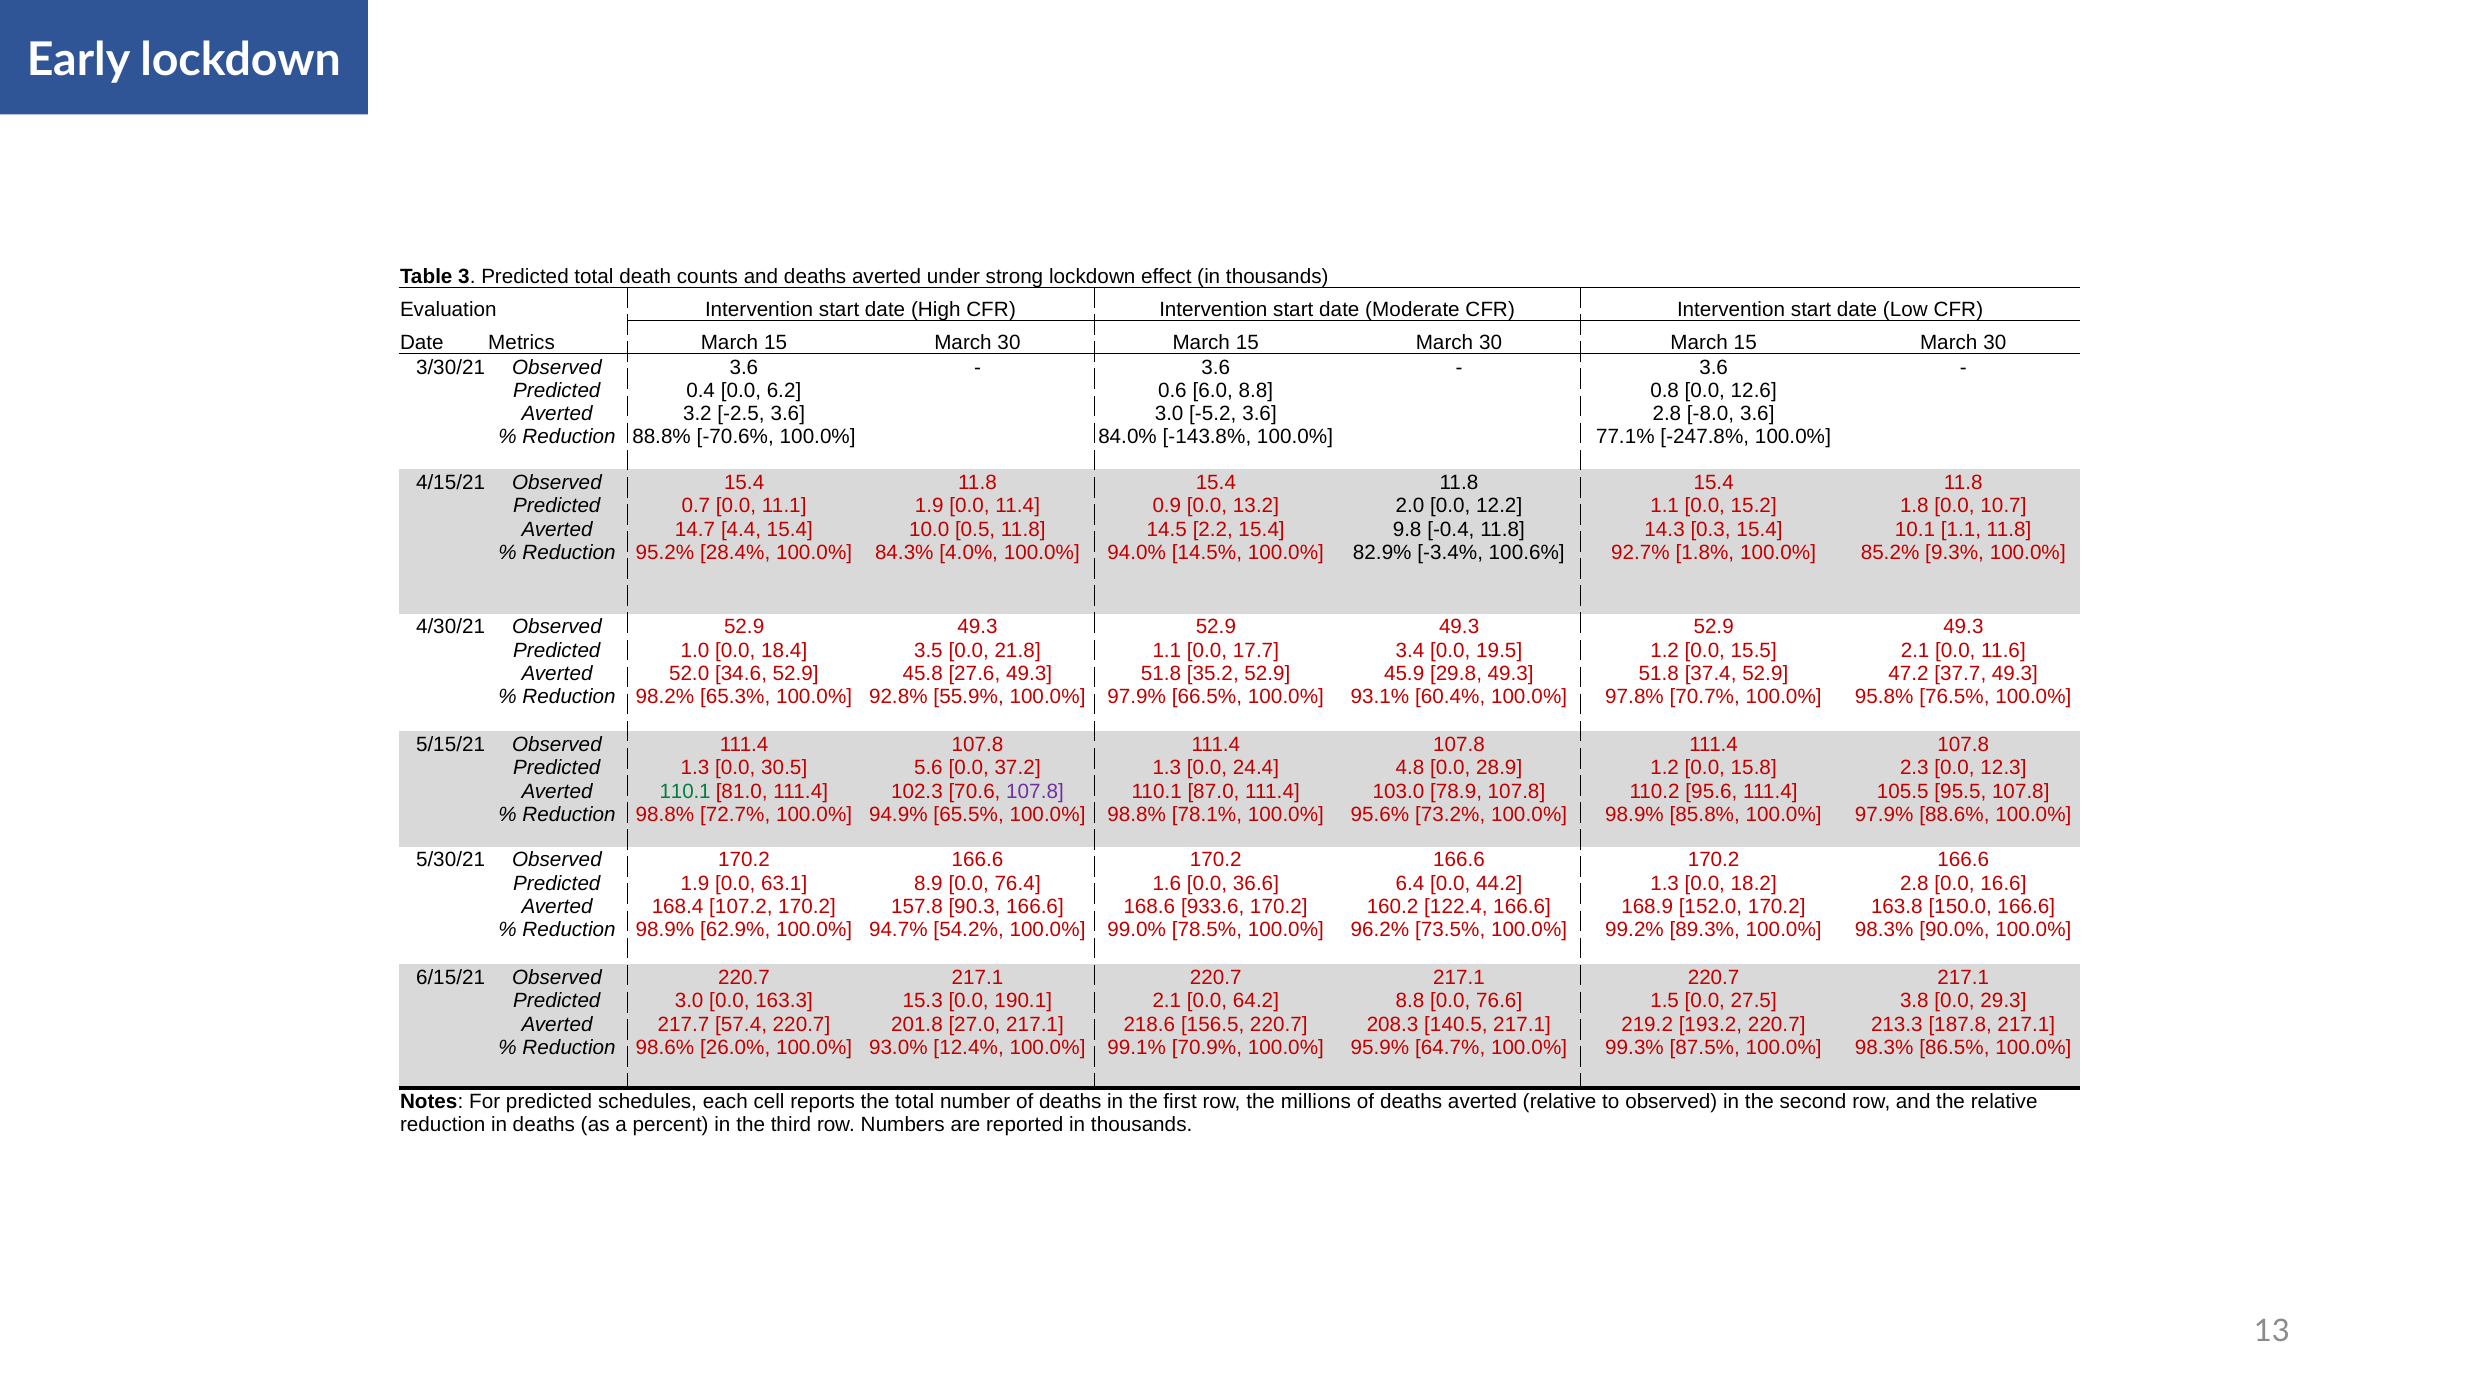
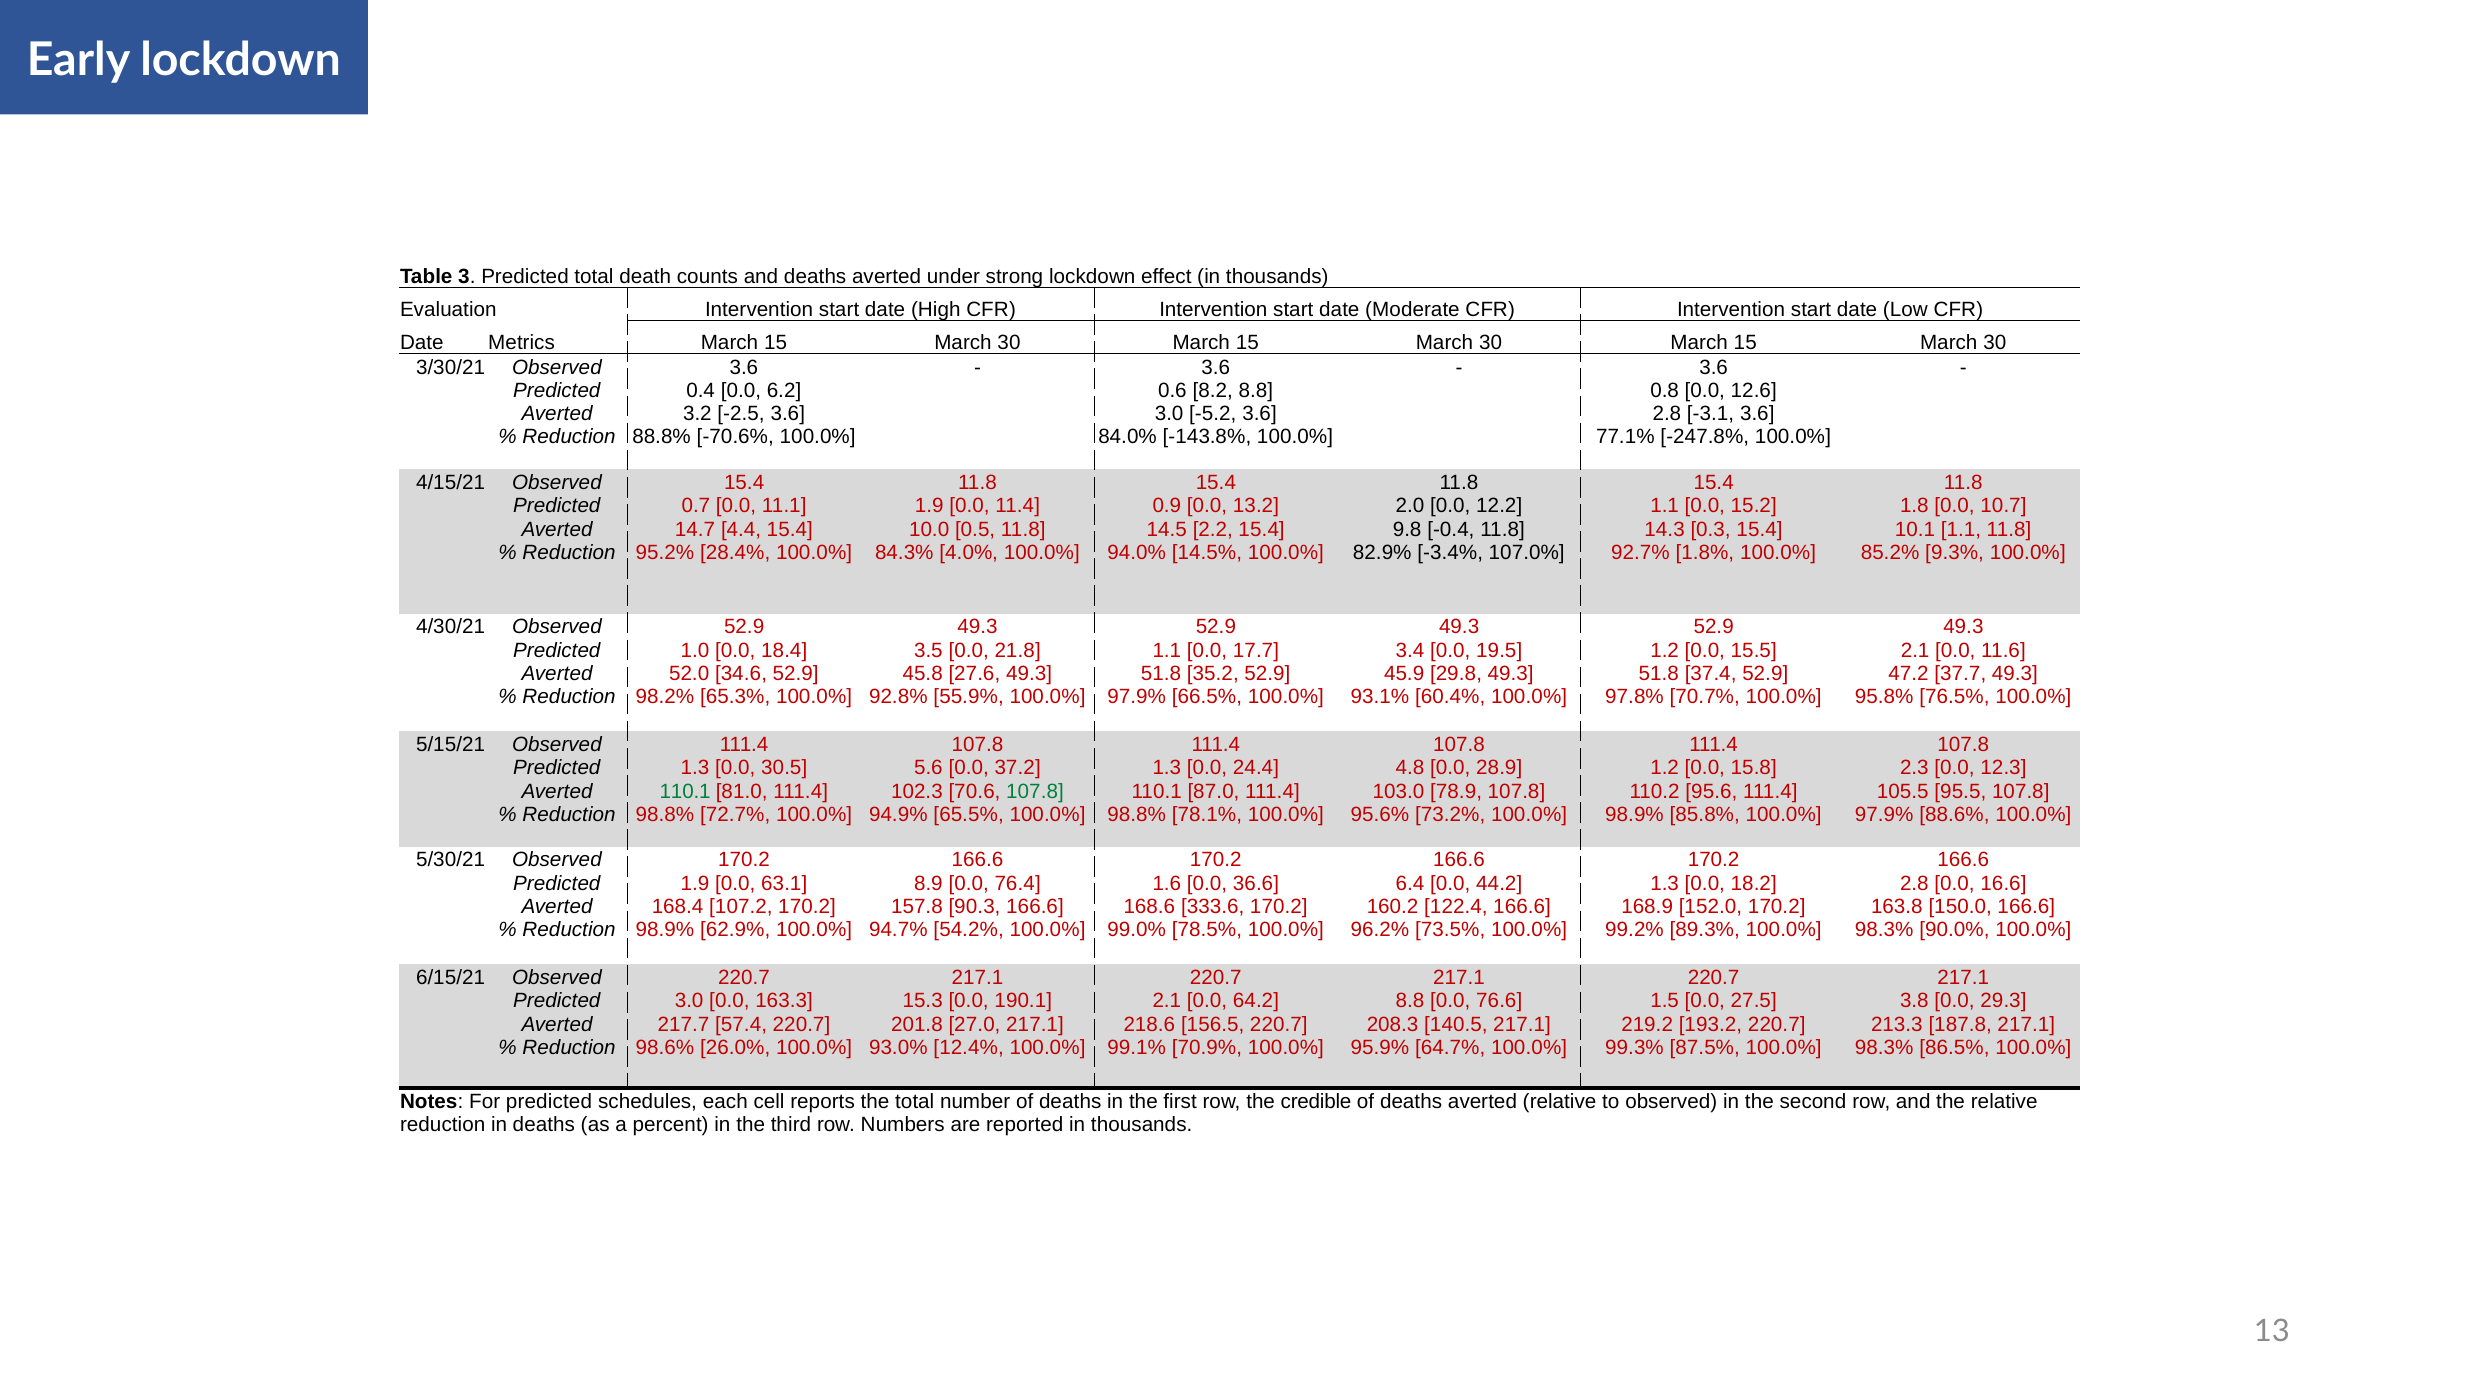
6.0: 6.0 -> 8.2 (1213, 391)
-8.0: -8.0 -> -3.1 (1711, 414)
100.6%: 100.6% -> 107.0% (1527, 553)
107.8 colour: purple -> green (1035, 791)
933.6: 933.6 -> 333.6 (1213, 907)
millions: millions -> credible (1316, 1102)
